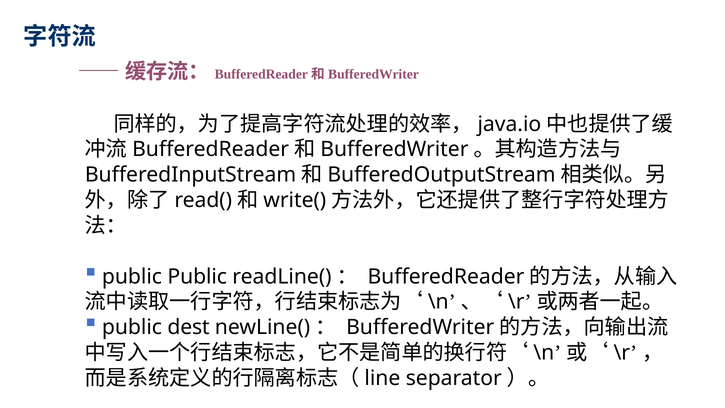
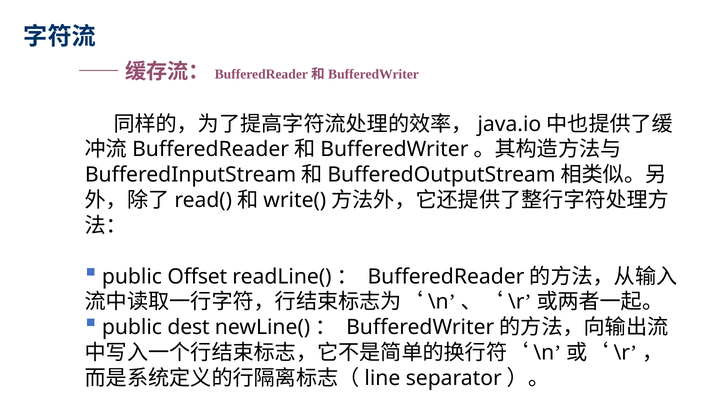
public Public: Public -> Offset (197, 276)
